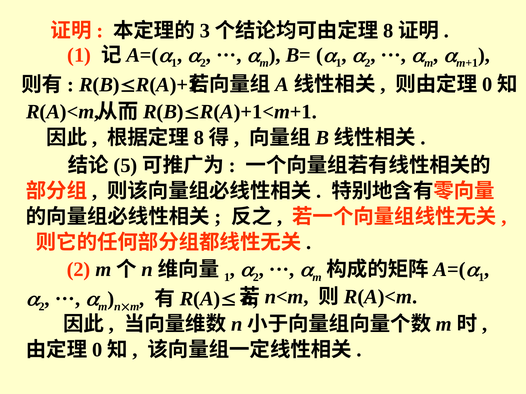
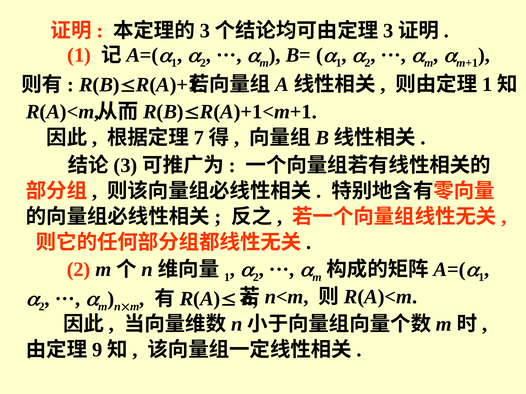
8: 8 -> 3 (388, 31)
0: 0 -> 1 (487, 85)
8: 8 -> 7 (199, 138)
5: 5 -> 3 (125, 166)
0: 0 -> 9 (97, 350)
